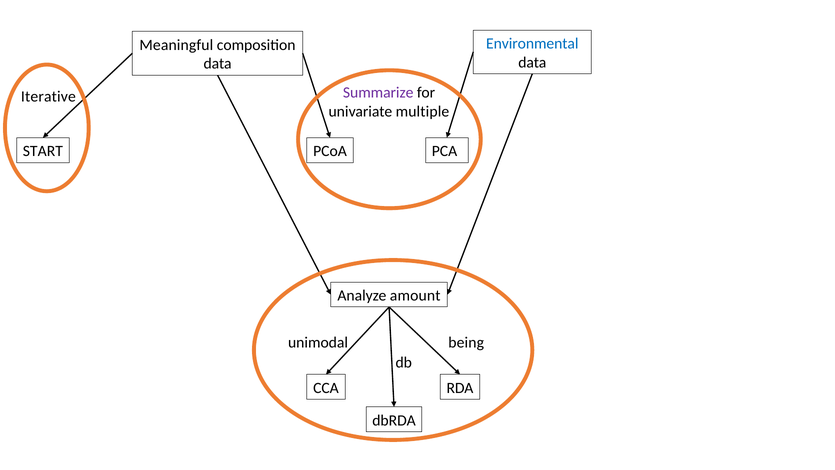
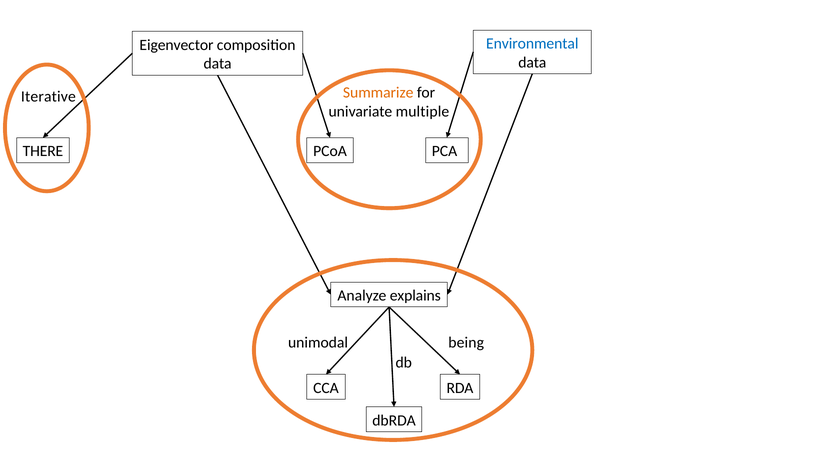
Meaningful: Meaningful -> Eigenvector (176, 45)
Summarize colour: purple -> orange (378, 93)
START: START -> THERE (43, 151)
amount: amount -> explains (415, 295)
